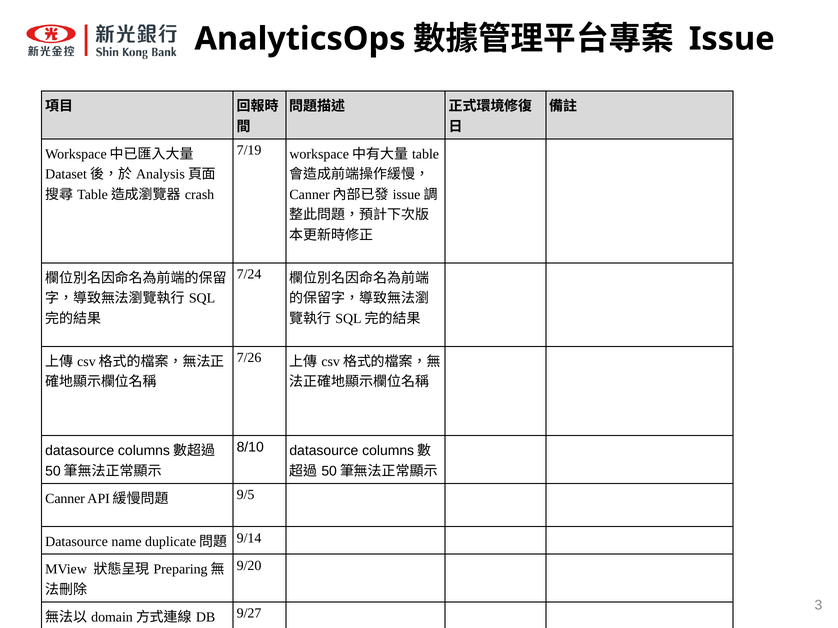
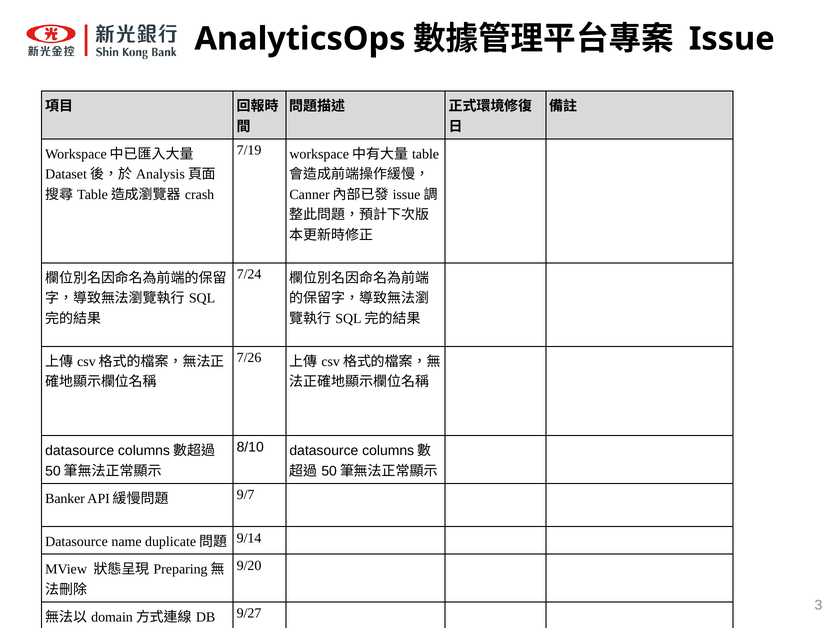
Canner: Canner -> Banker (65, 499)
9/5: 9/5 -> 9/7 (246, 495)
